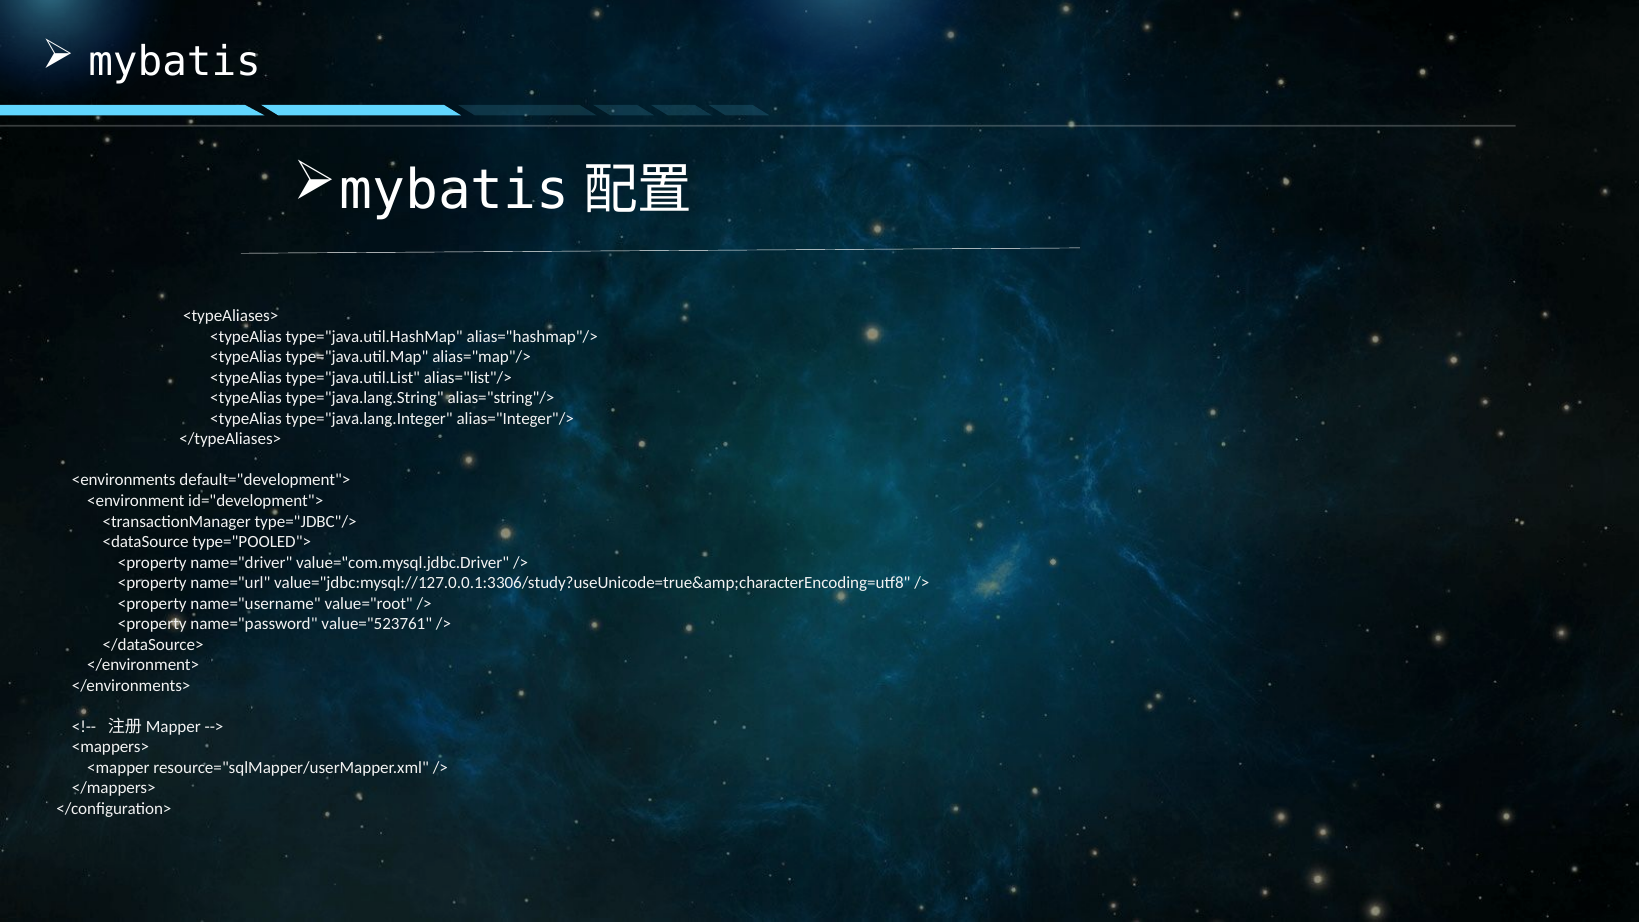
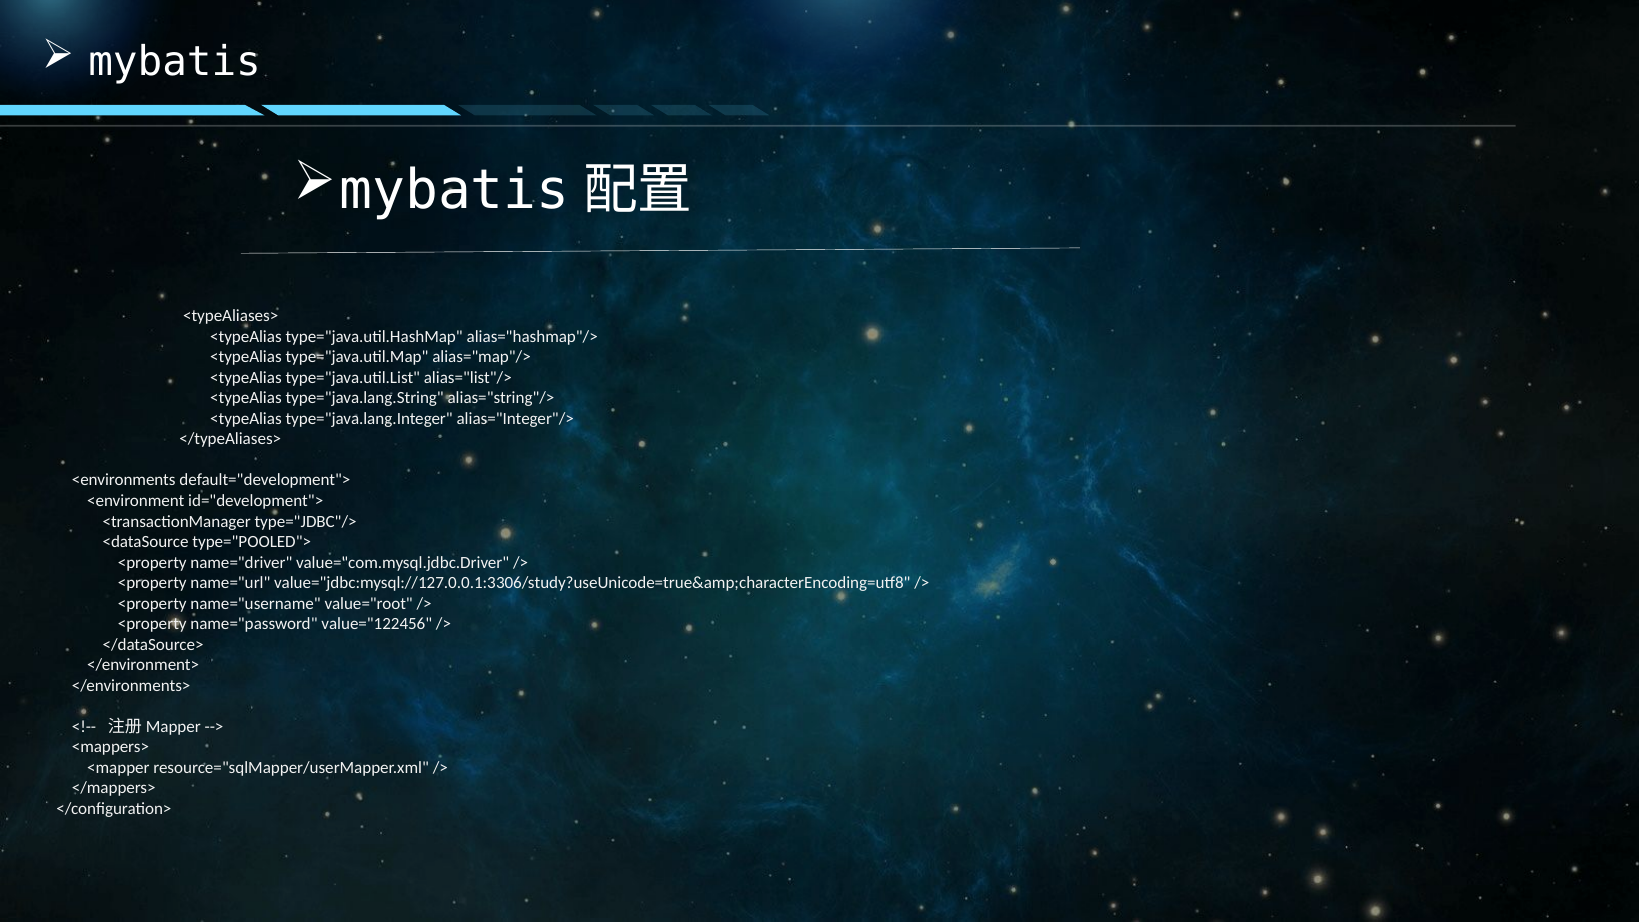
value="523761: value="523761 -> value="122456 (377, 624)
